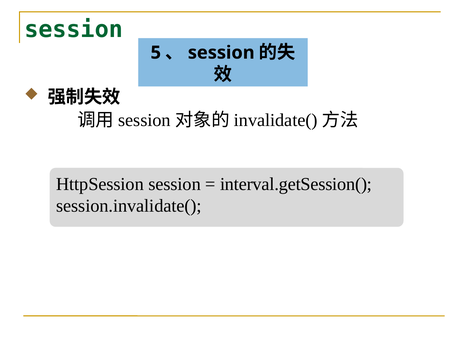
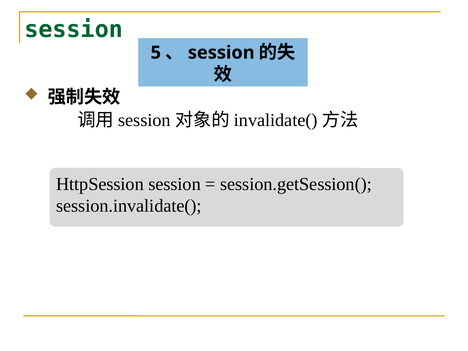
interval.getSession(: interval.getSession( -> session.getSession( (296, 184)
